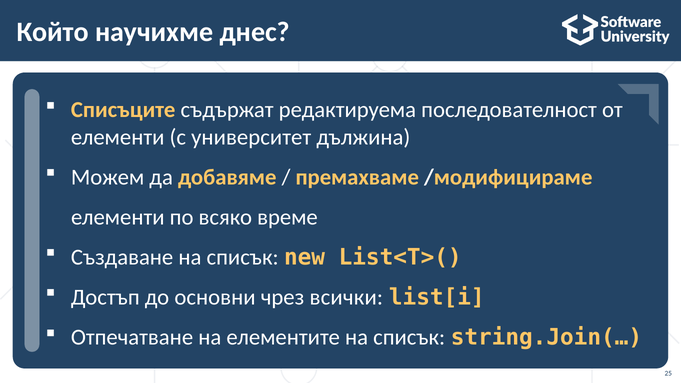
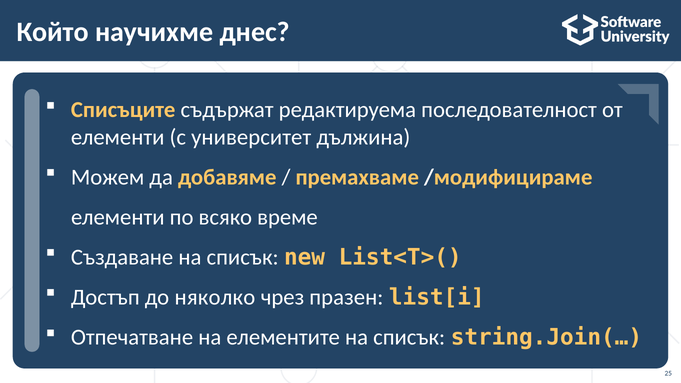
основни: основни -> няколко (215, 297)
всички: всички -> празен (346, 297)
